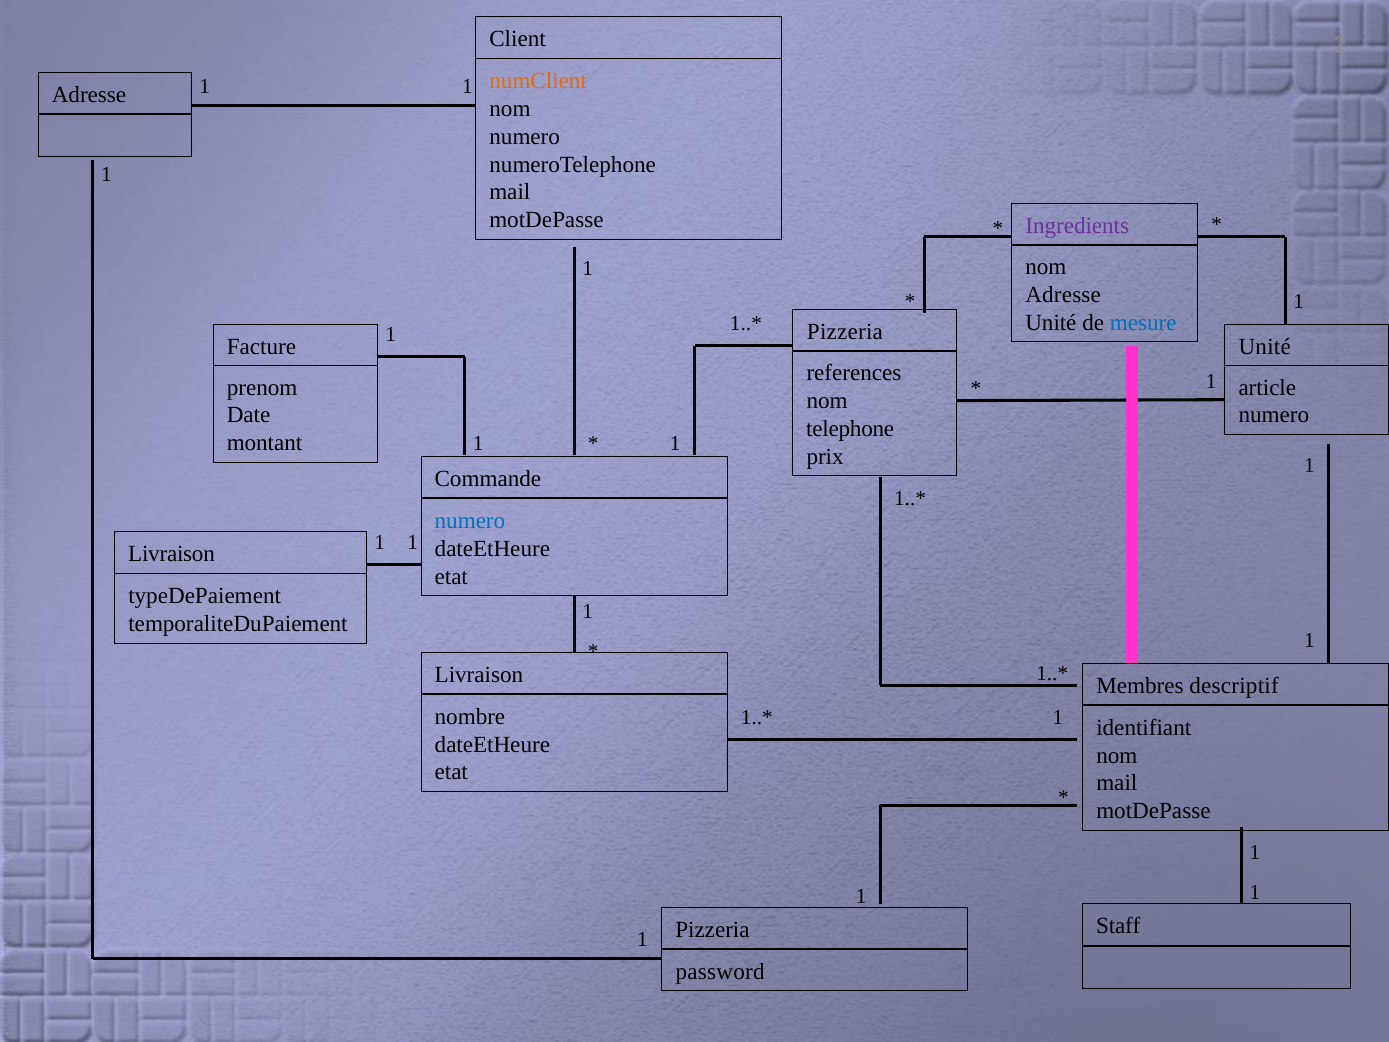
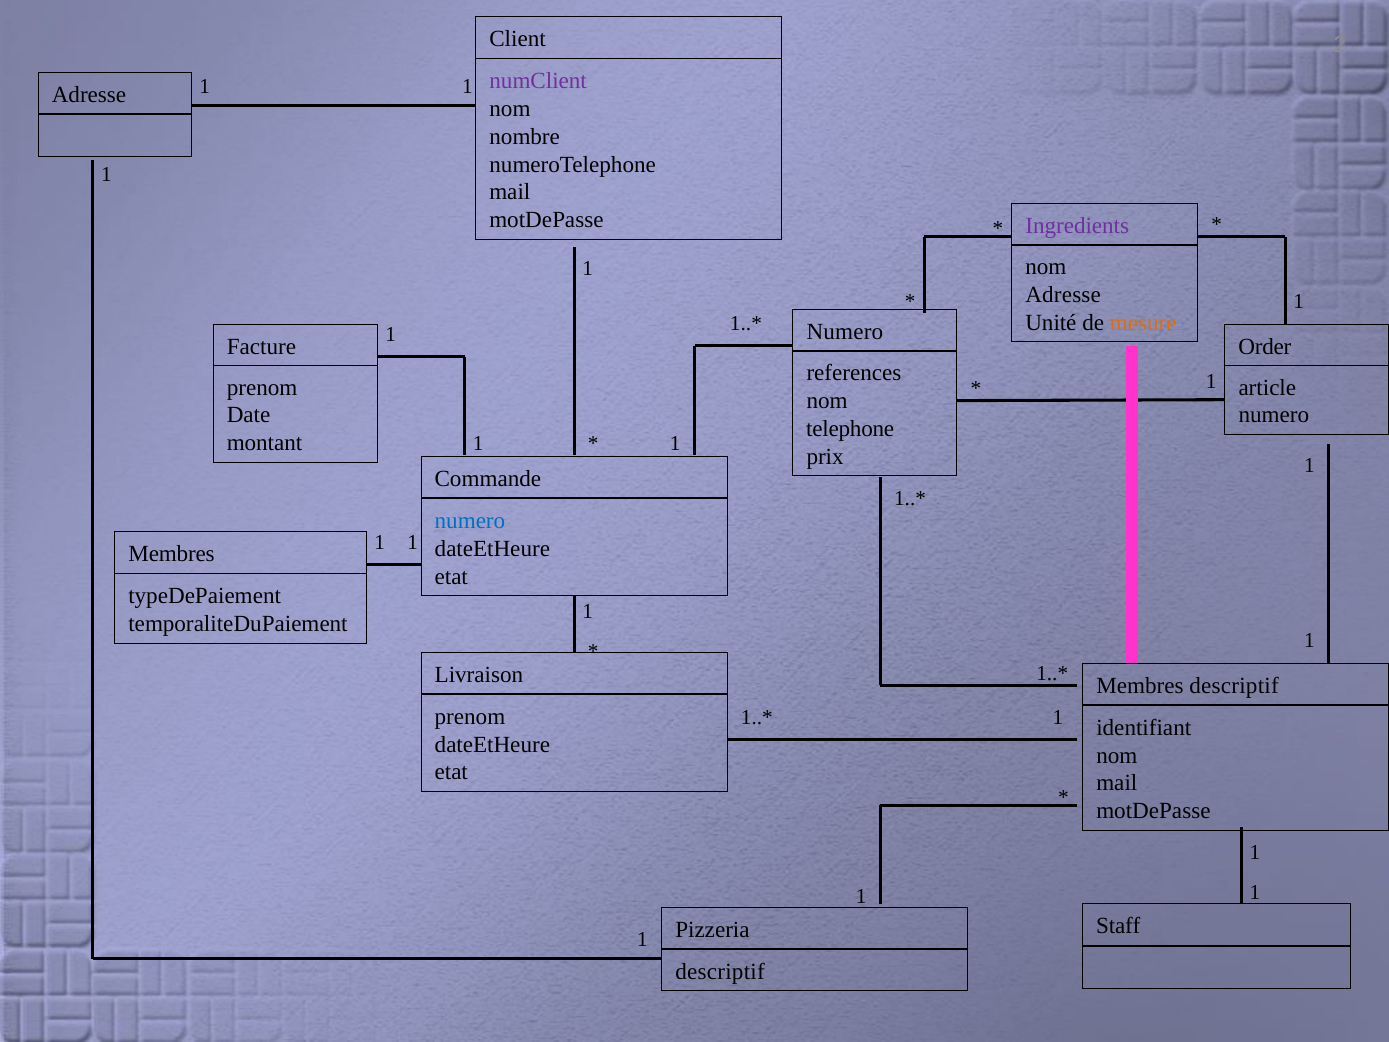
numClient colour: orange -> purple (538, 81)
numero: numero -> nombre (525, 137)
mesure colour: blue -> orange (1143, 323)
Pizzeria: Pizzeria -> Numero (845, 332)
Unité: Unité -> Order (1265, 346)
Livraison: Livraison -> Membres (172, 554)
nombre: nombre -> prenom (470, 717)
password: password -> descriptif (720, 971)
